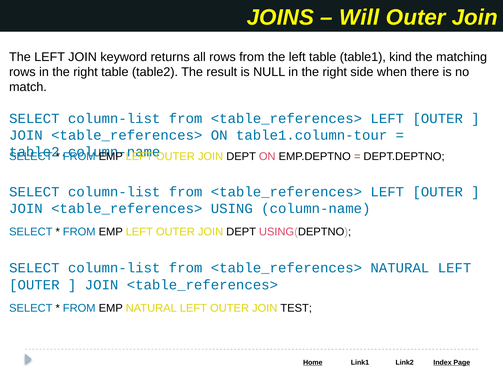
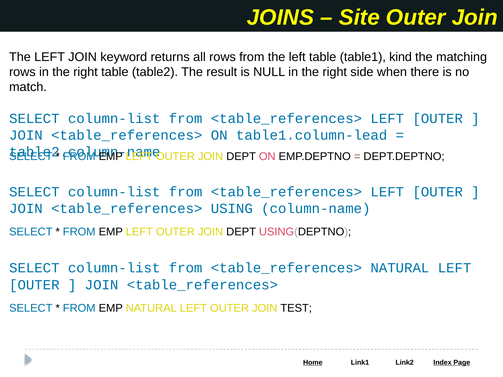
Will: Will -> Site (359, 17)
table1.column-tour: table1.column-tour -> table1.column-lead (312, 135)
